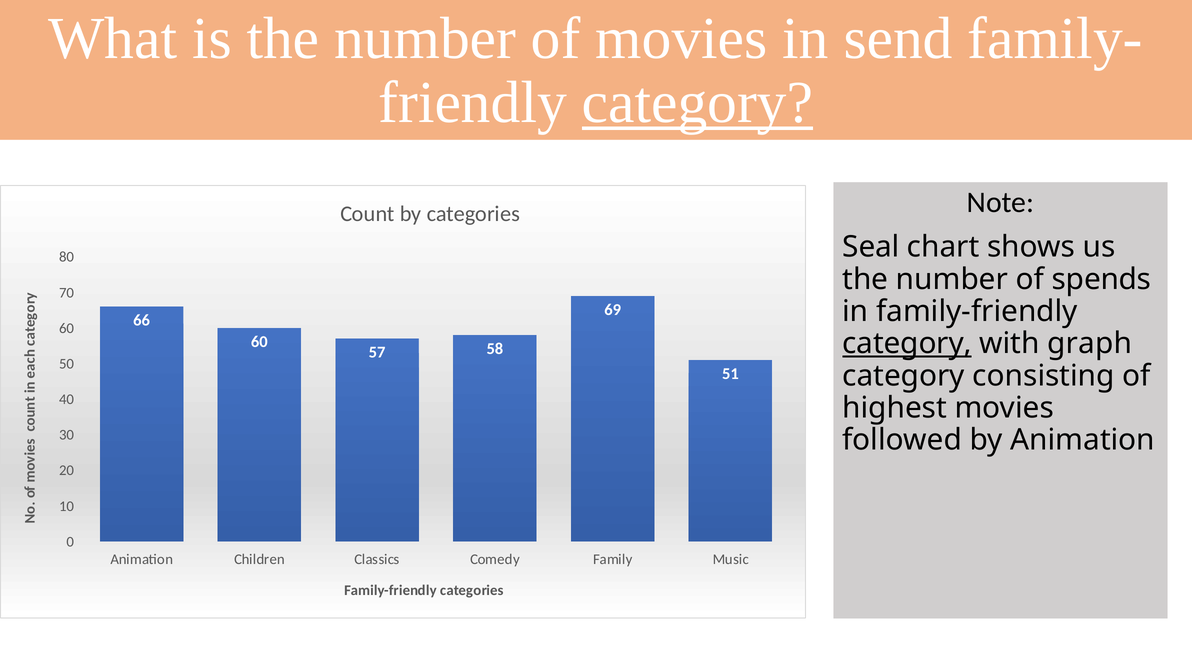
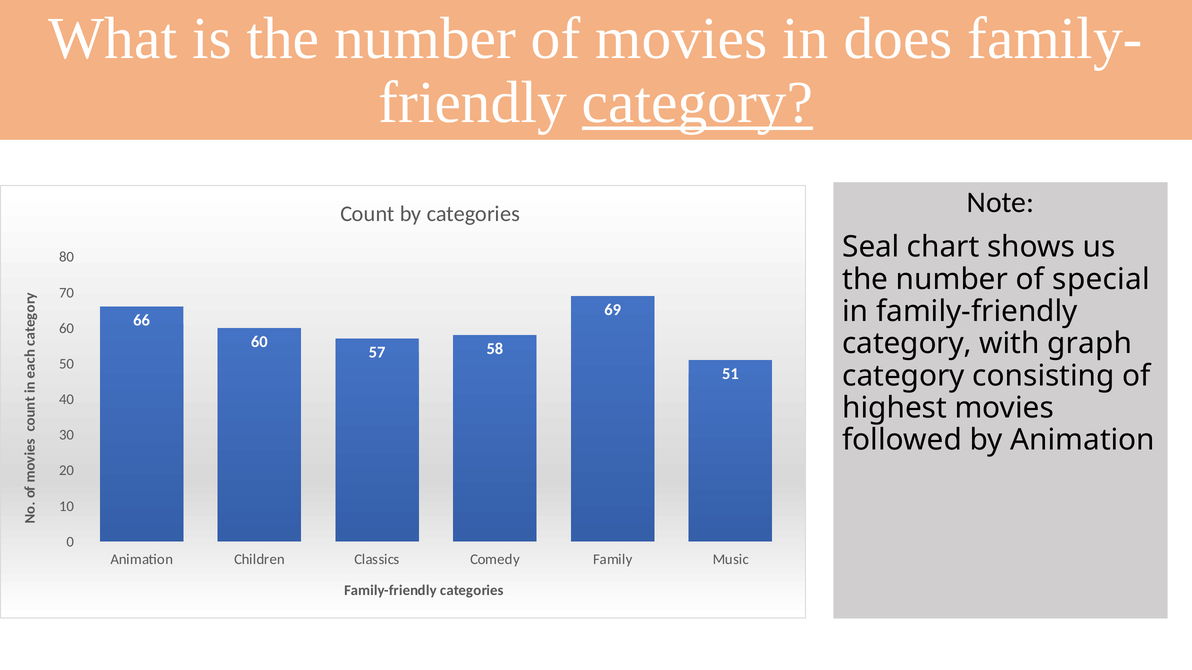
send: send -> does (898, 39)
spends: spends -> special (1101, 279)
category underline: present -> none (907, 344)
